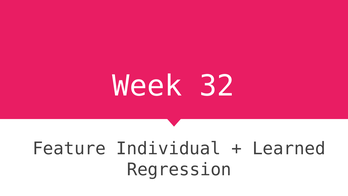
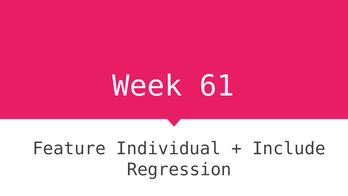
32: 32 -> 61 (217, 86)
Learned: Learned -> Include (289, 149)
